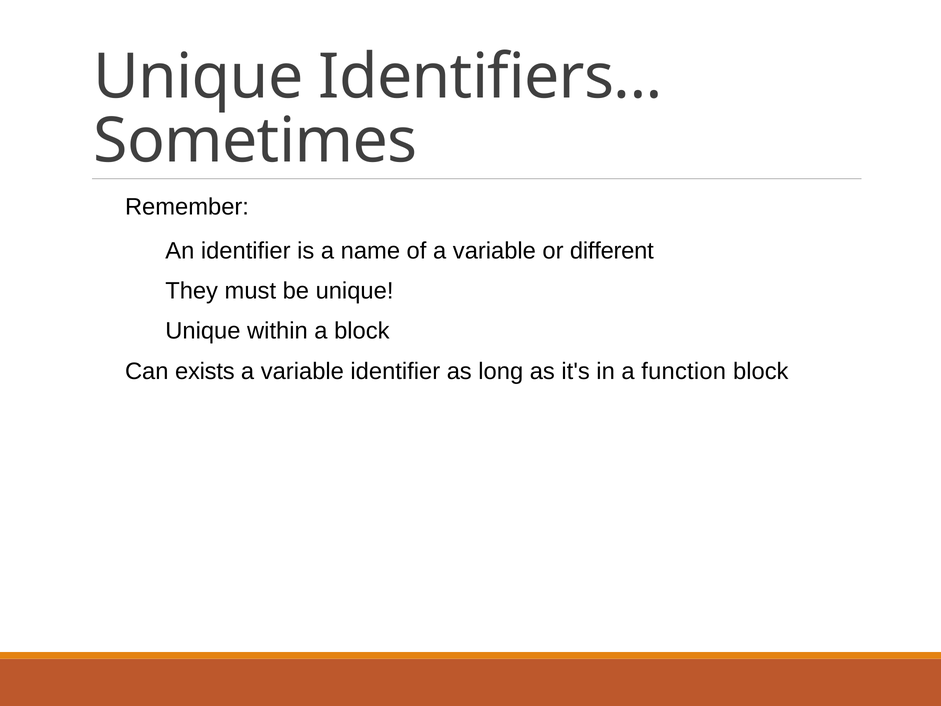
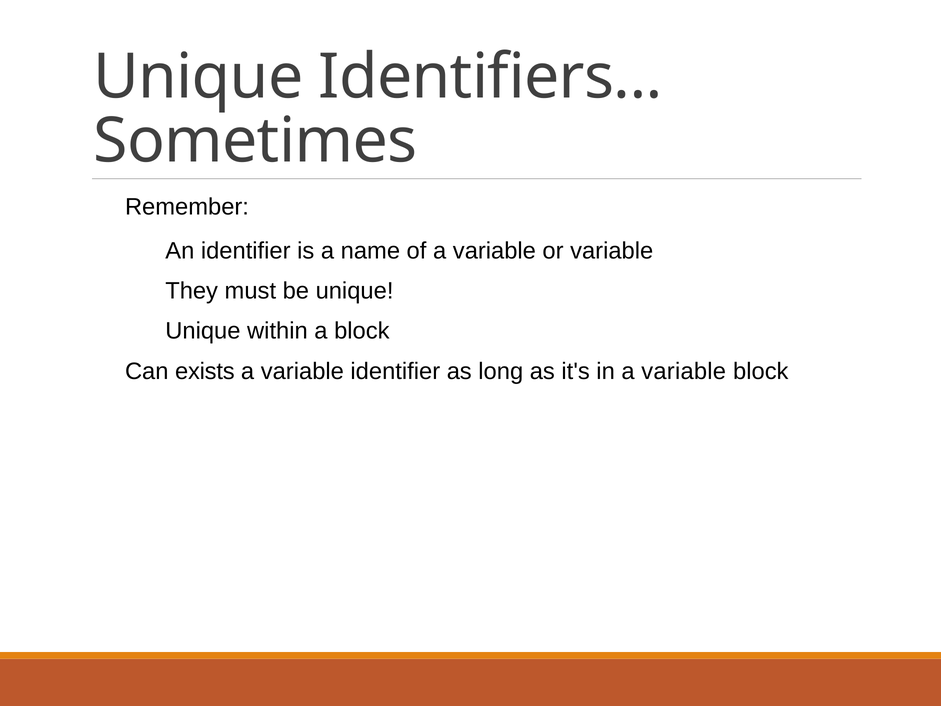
or different: different -> variable (612, 251)
in a function: function -> variable (684, 371)
